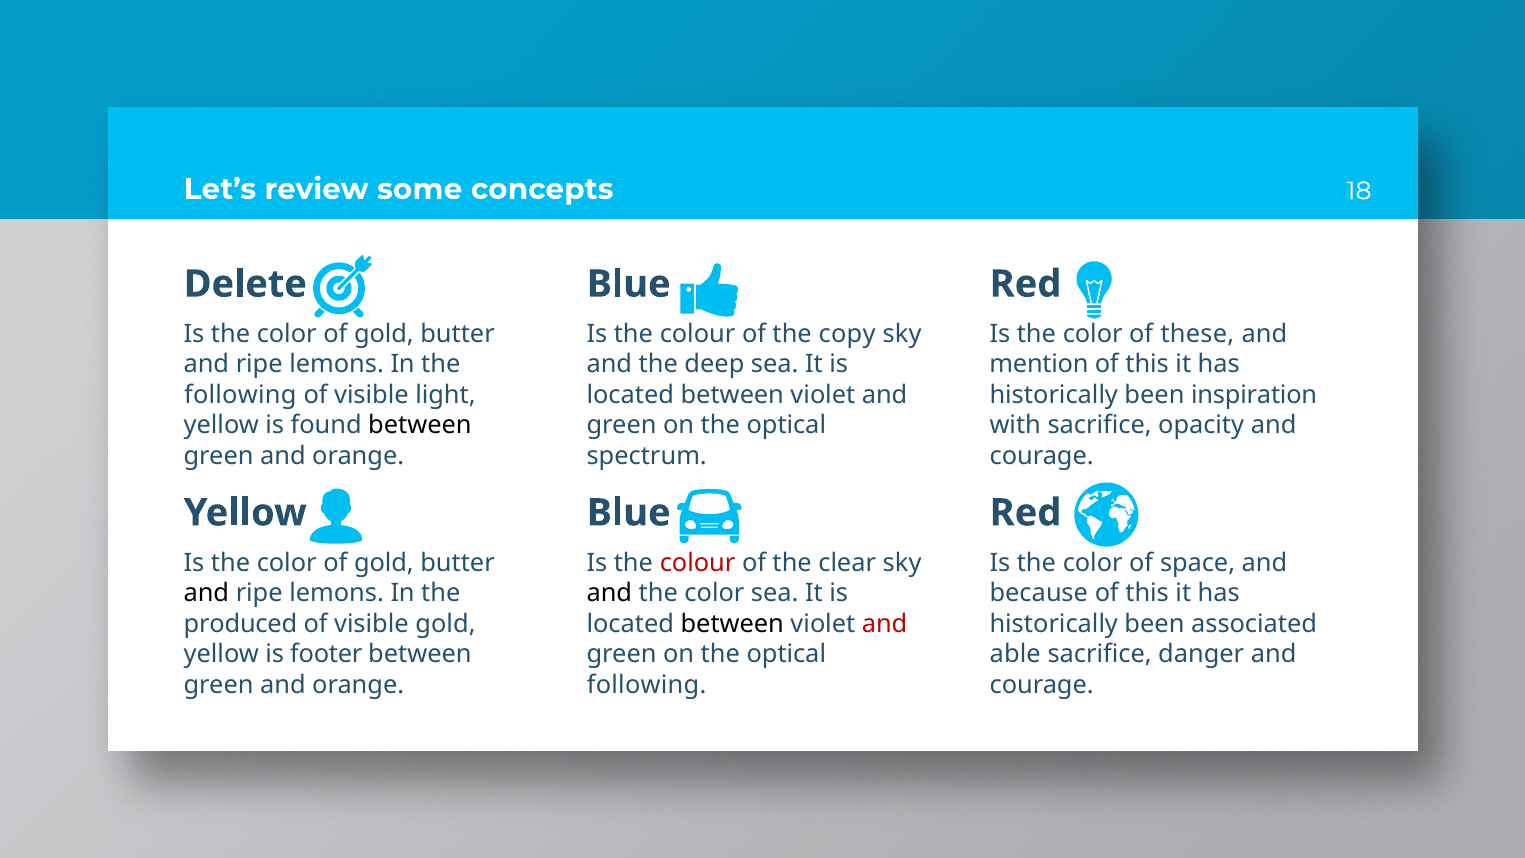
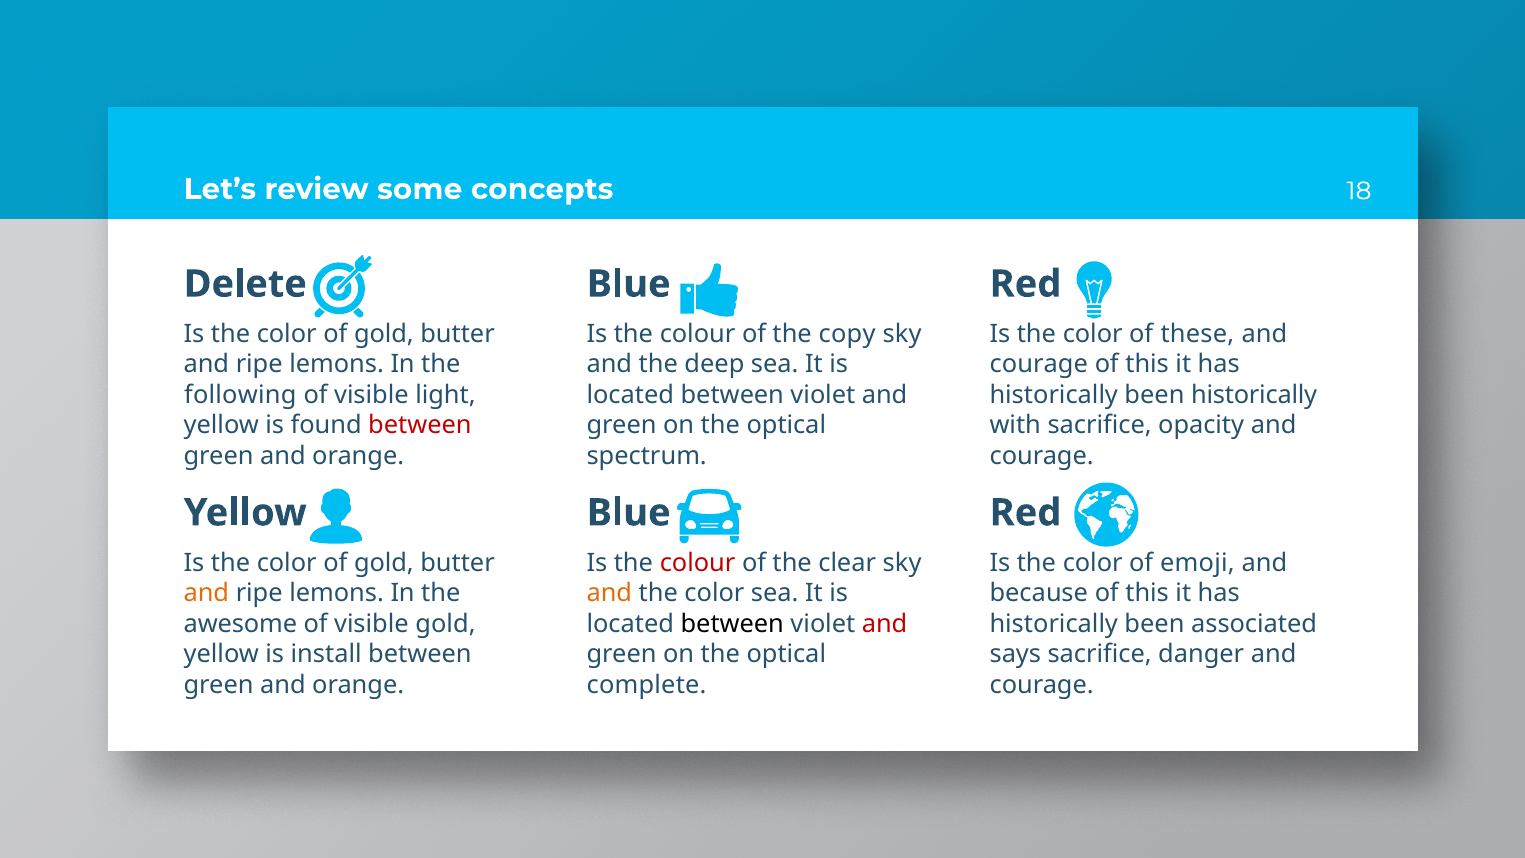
mention: mention -> courage (1039, 364)
been inspiration: inspiration -> historically (1254, 395)
between colour: black -> red (420, 425)
space: space -> emoji (1197, 563)
and colour: black -> orange (206, 593)
and colour: black -> orange (609, 593)
produced: produced -> awesome (240, 624)
footer: footer -> install (326, 654)
able: able -> says (1015, 654)
following: following -> complete (647, 685)
